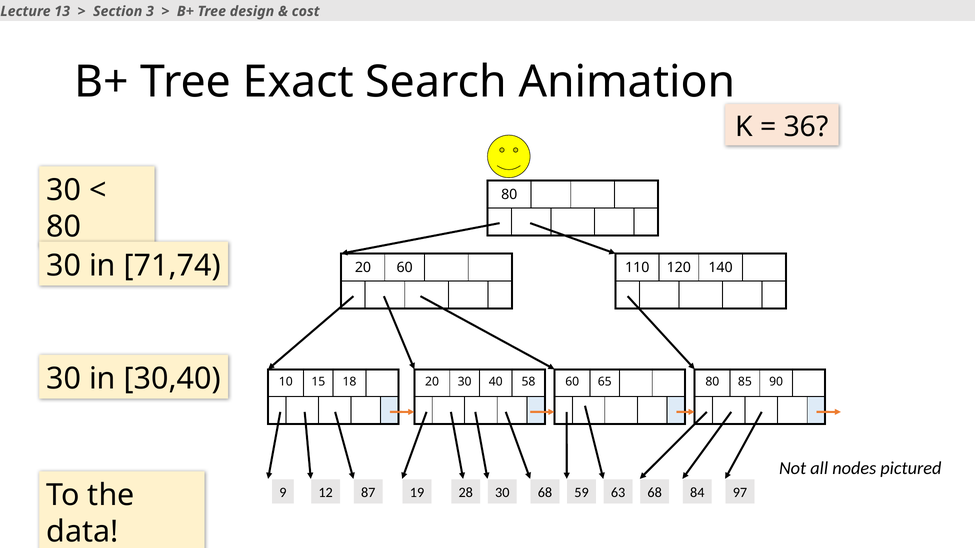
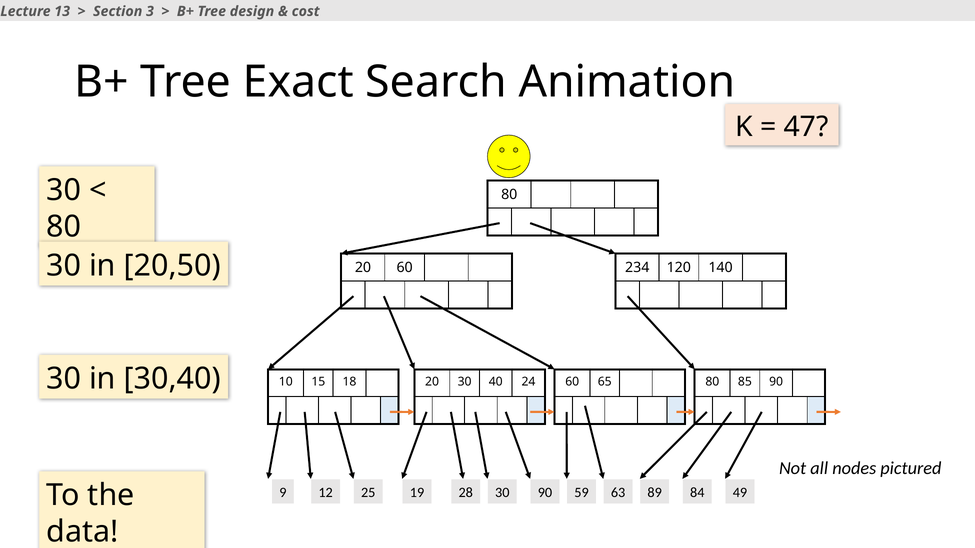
36: 36 -> 47 (806, 127)
71,74: 71,74 -> 20,50 (172, 266)
110: 110 -> 234 (637, 268)
58: 58 -> 24 (528, 382)
87: 87 -> 25 (368, 493)
30 68: 68 -> 90 (545, 493)
63 68: 68 -> 89 (655, 493)
97: 97 -> 49 (740, 493)
